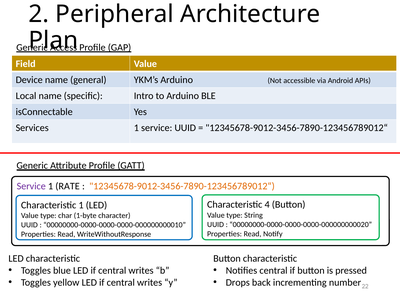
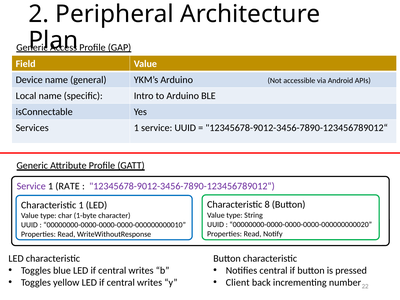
12345678-9012-3456-7890-123456789012“ colour: orange -> purple (182, 186)
4: 4 -> 8 (267, 205)
Drops: Drops -> Client (238, 283)
